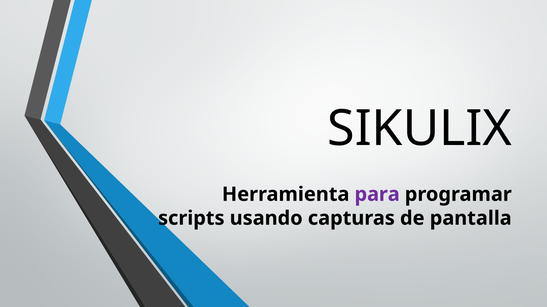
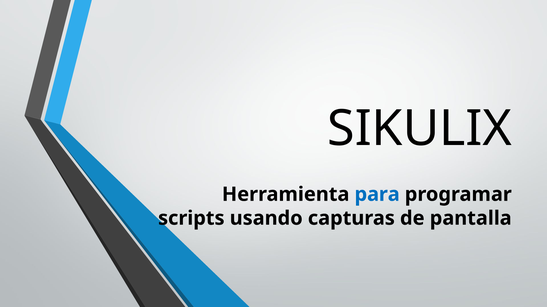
para colour: purple -> blue (377, 195)
